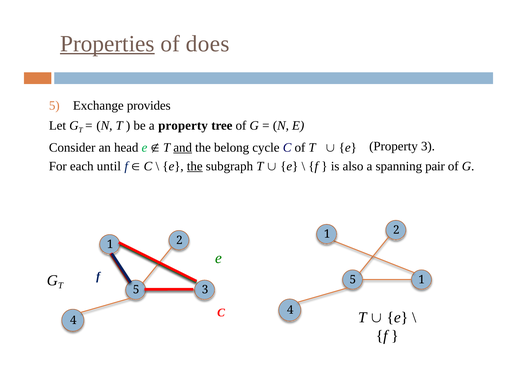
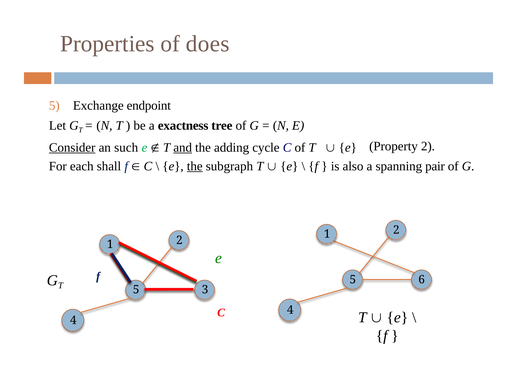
Properties underline: present -> none (107, 44)
provides: provides -> endpoint (149, 106)
a property: property -> exactness (183, 126)
Consider underline: none -> present (72, 148)
head: head -> such (126, 148)
belong: belong -> adding (232, 148)
Property 3: 3 -> 2 (428, 146)
until: until -> shall (109, 166)
5 1: 1 -> 6 (422, 280)
